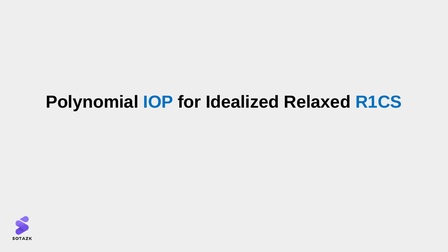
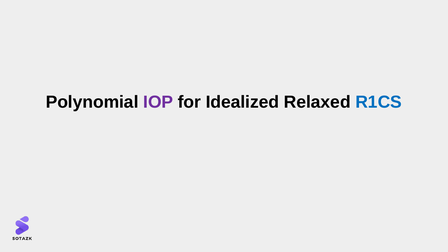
IOP colour: blue -> purple (158, 102)
